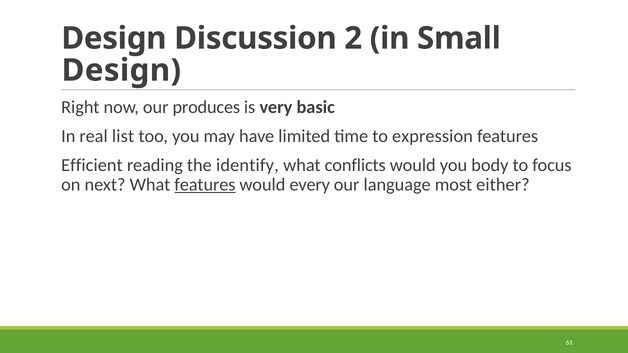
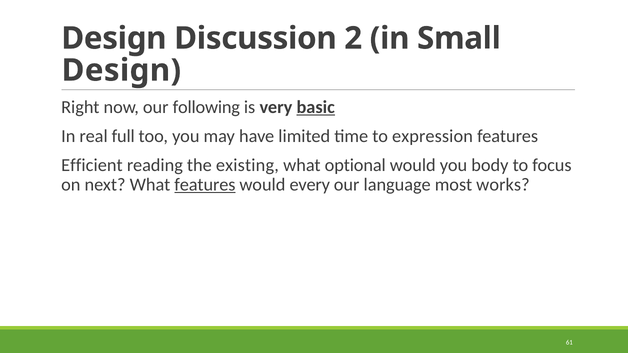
produces: produces -> following (206, 107)
basic underline: none -> present (316, 107)
list: list -> full (123, 136)
identify: identify -> existing (247, 165)
conflicts: conflicts -> optional (355, 165)
either: either -> works (503, 185)
